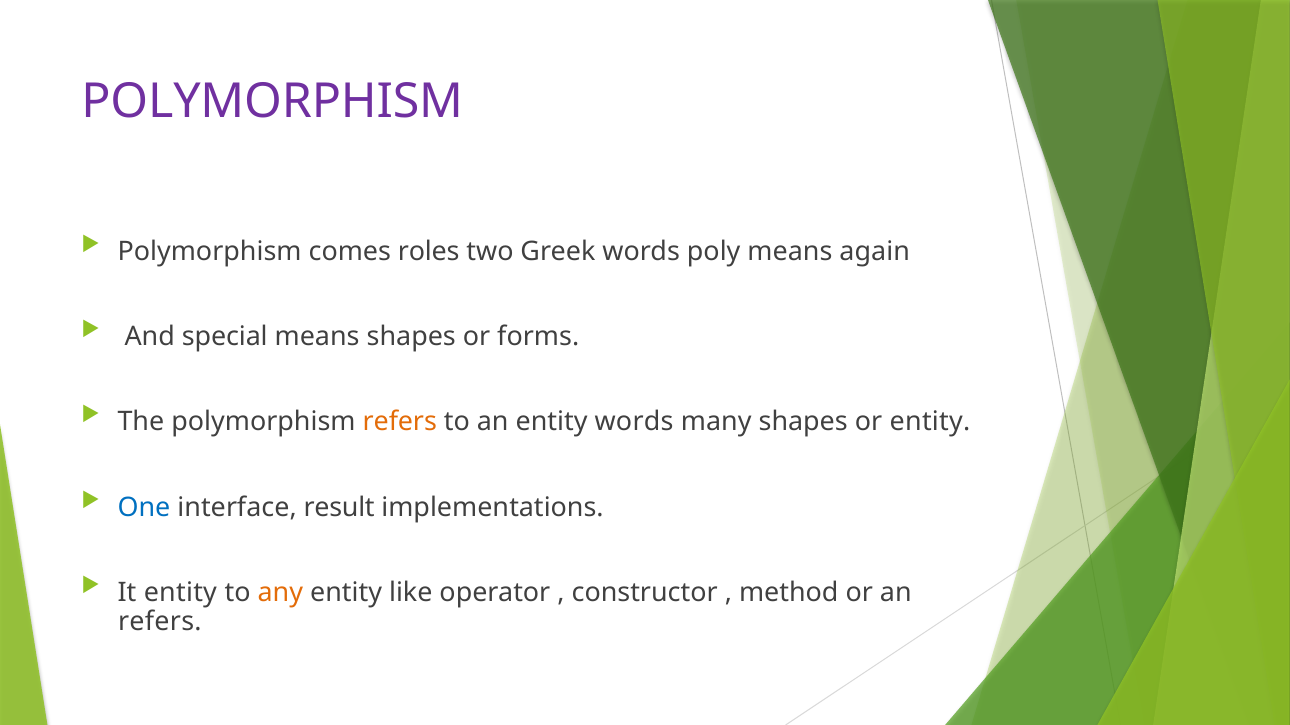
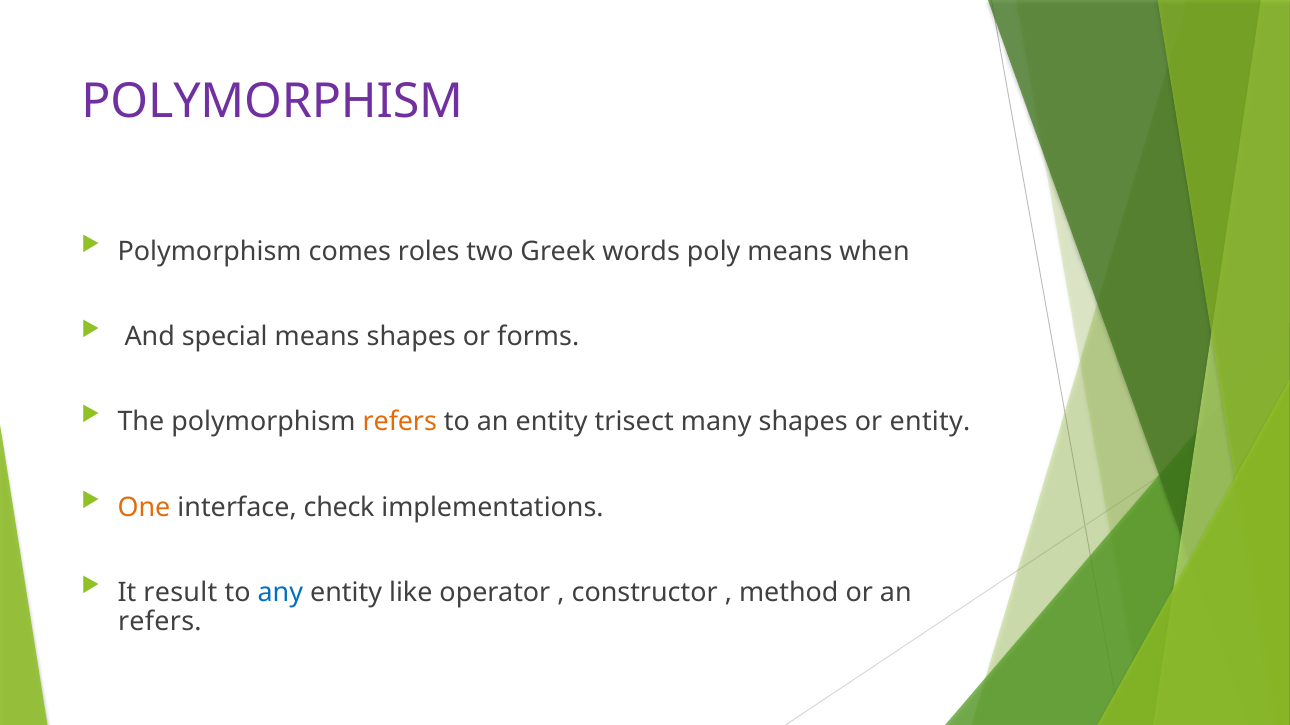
again: again -> when (875, 251)
entity words: words -> trisect (634, 422)
One colour: blue -> orange (144, 508)
result: result -> check (339, 508)
It entity: entity -> result (180, 593)
any colour: orange -> blue (280, 593)
